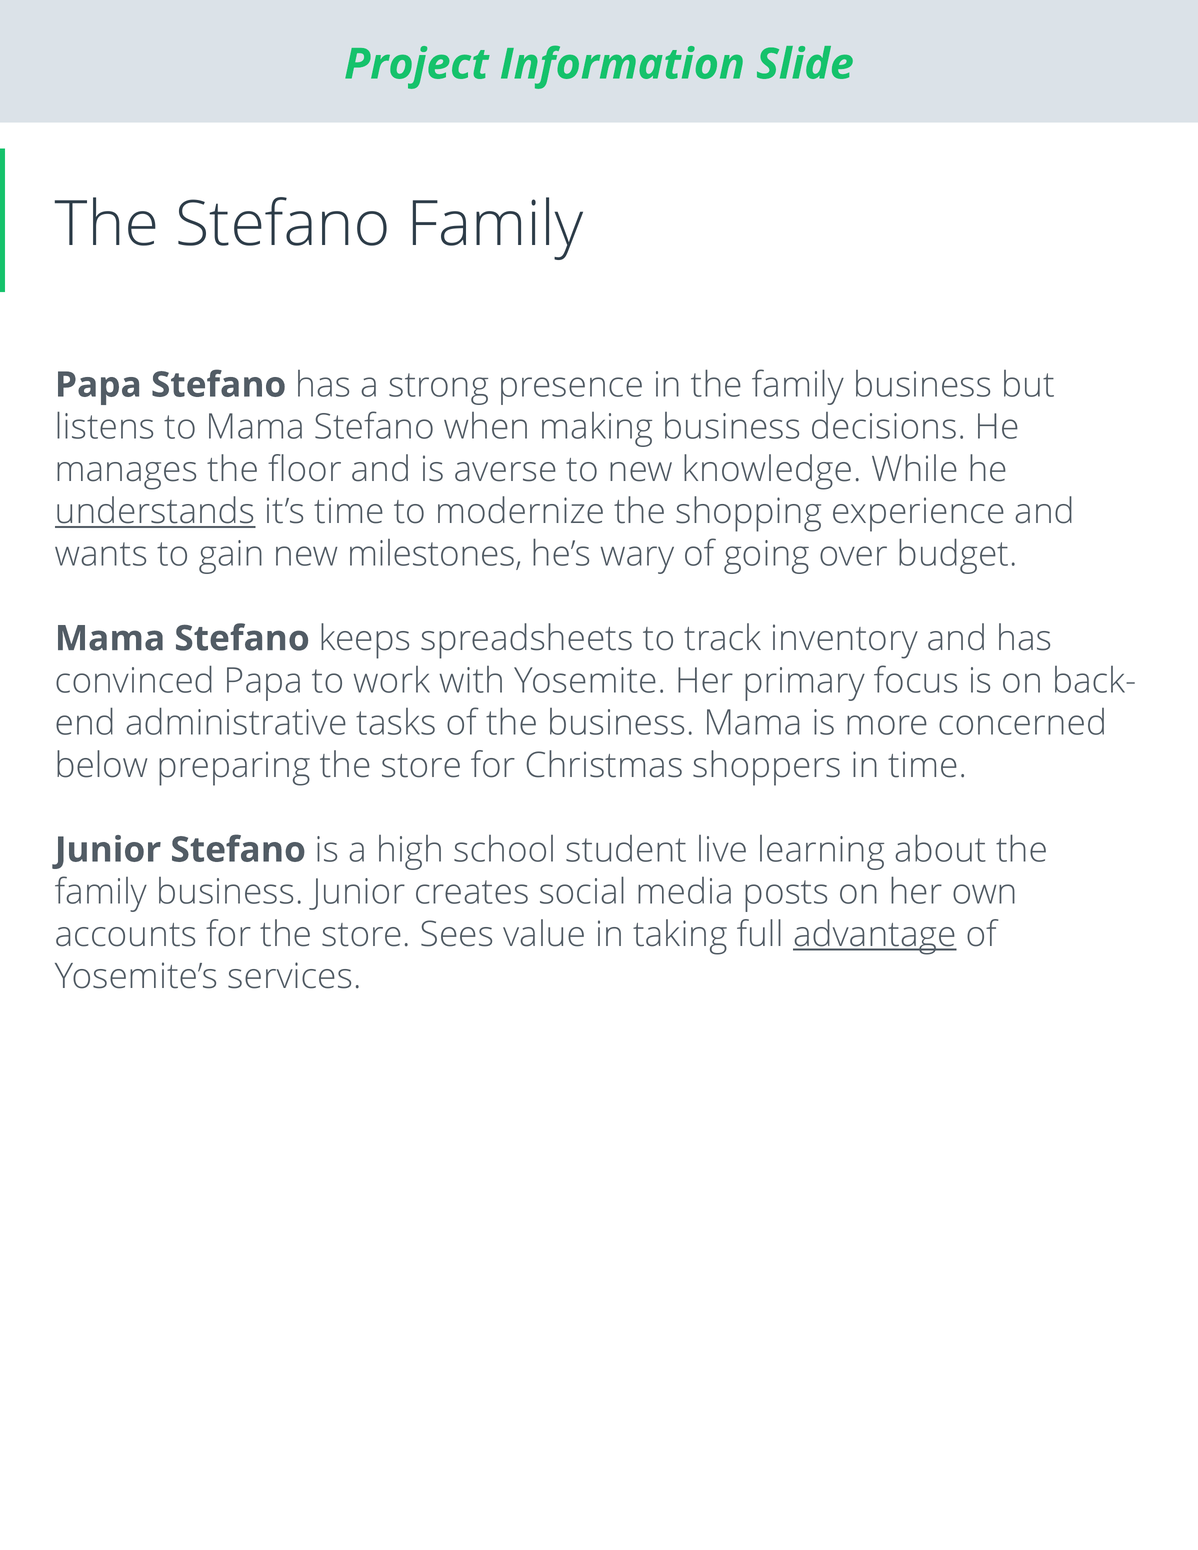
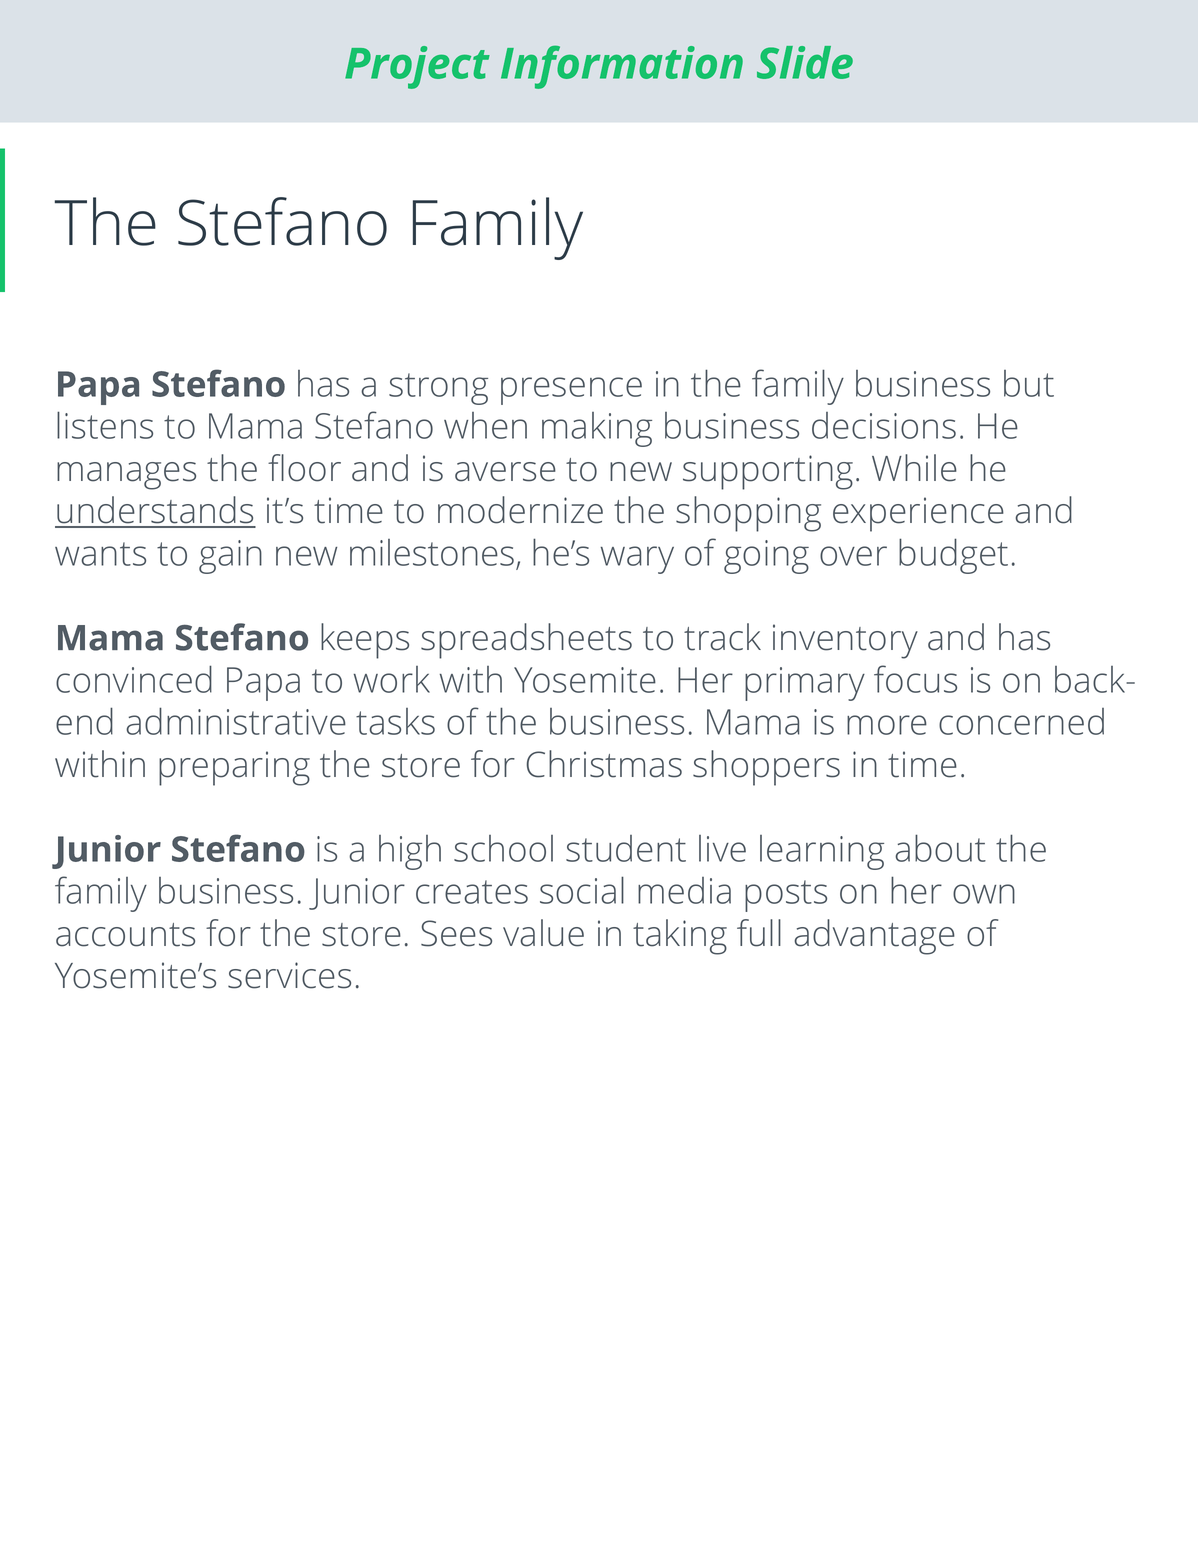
knowledge: knowledge -> supporting (772, 470)
below: below -> within (101, 766)
advantage underline: present -> none (875, 935)
